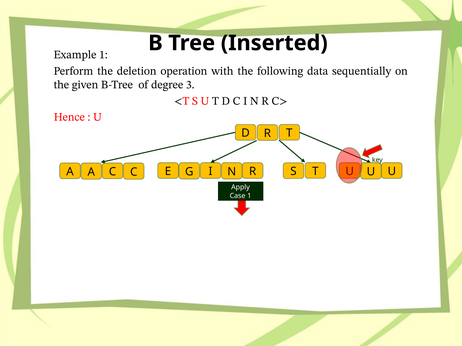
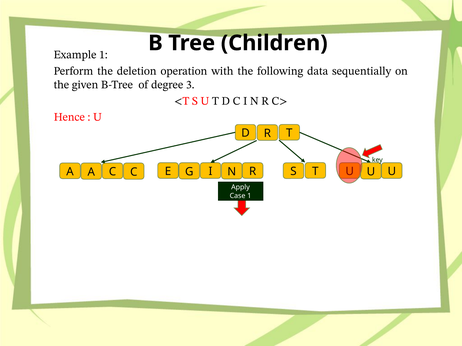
Inserted: Inserted -> Children (274, 43)
